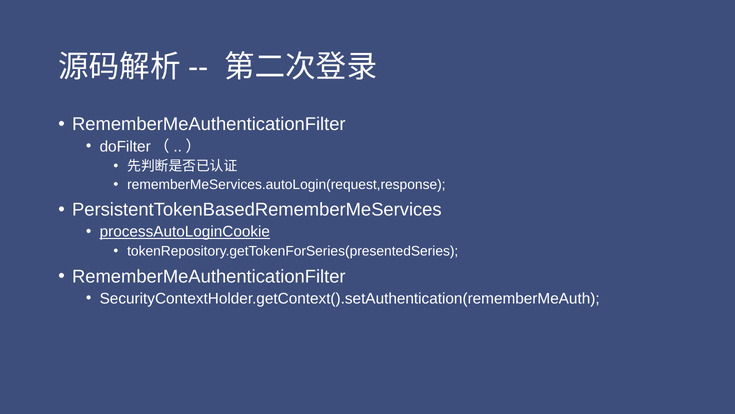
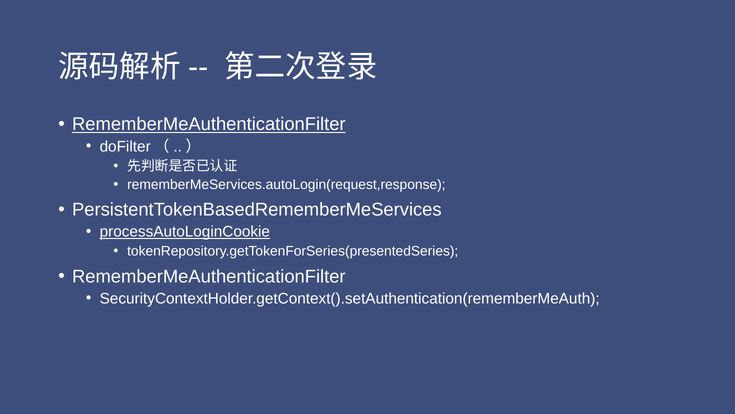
RememberMeAuthenticationFilter underline: none -> present (209, 124)
